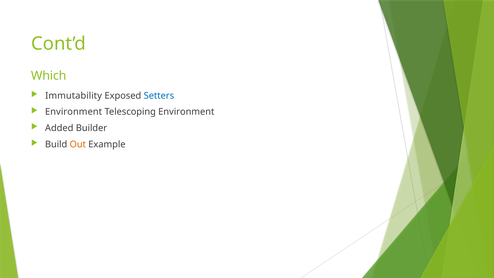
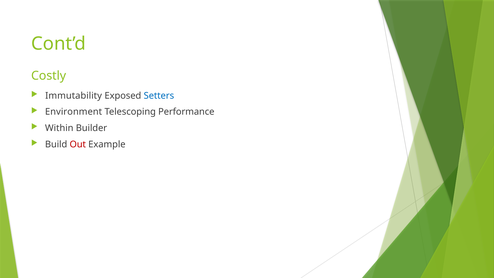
Which: Which -> Costly (49, 76)
Telescoping Environment: Environment -> Performance (186, 112)
Added: Added -> Within (59, 128)
Out colour: orange -> red (78, 144)
